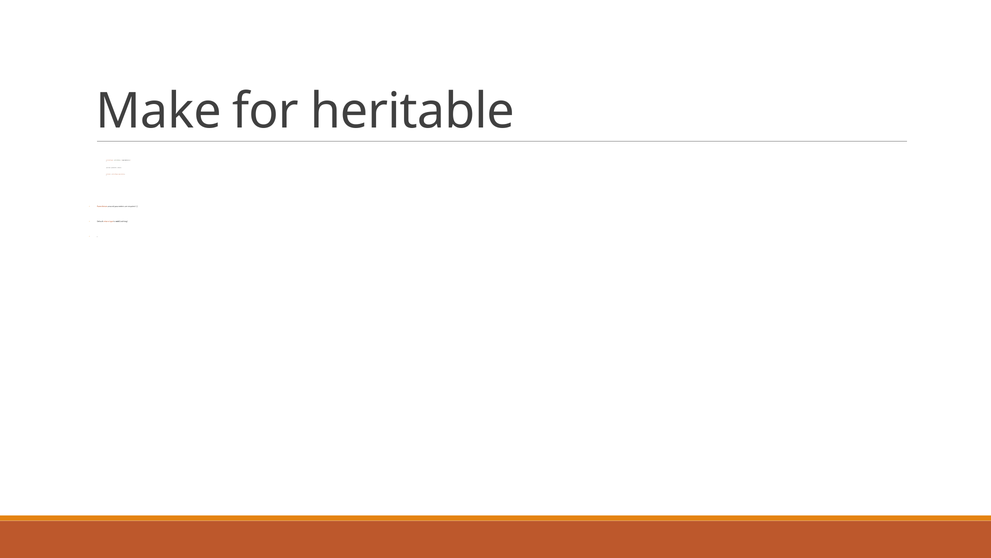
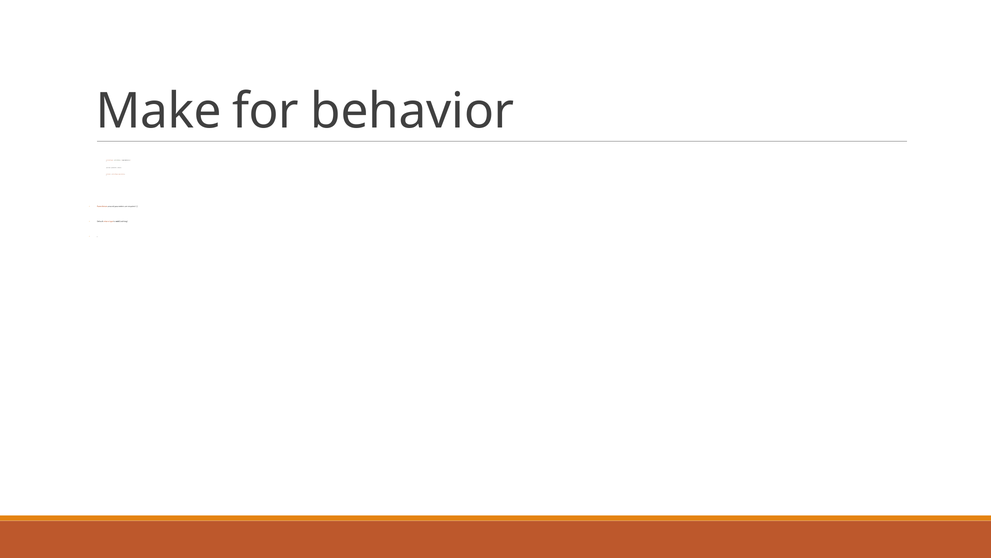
heritable: heritable -> behavior (412, 111)
